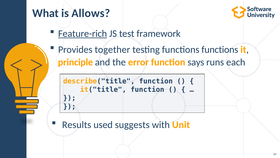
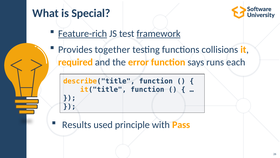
Allows: Allows -> Special (91, 13)
framework underline: none -> present (159, 34)
functions functions: functions -> collisions (220, 50)
principle: principle -> required (75, 62)
suggests: suggests -> principle (132, 124)
Unit: Unit -> Pass (181, 124)
